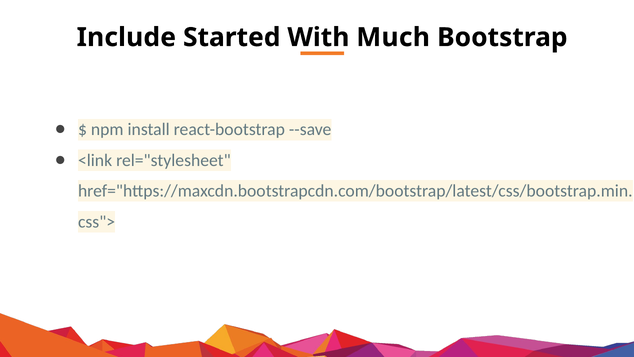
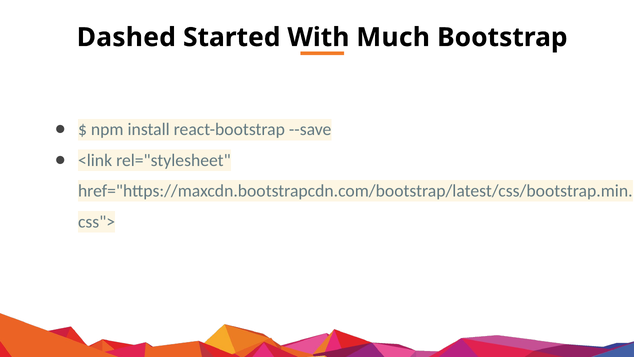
Include: Include -> Dashed (126, 37)
